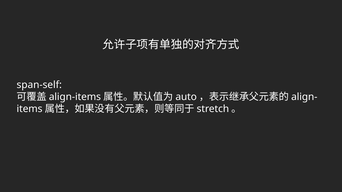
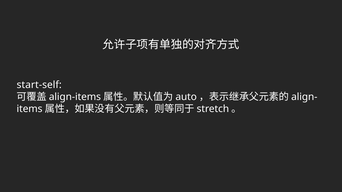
span-self: span-self -> start-self (39, 85)
